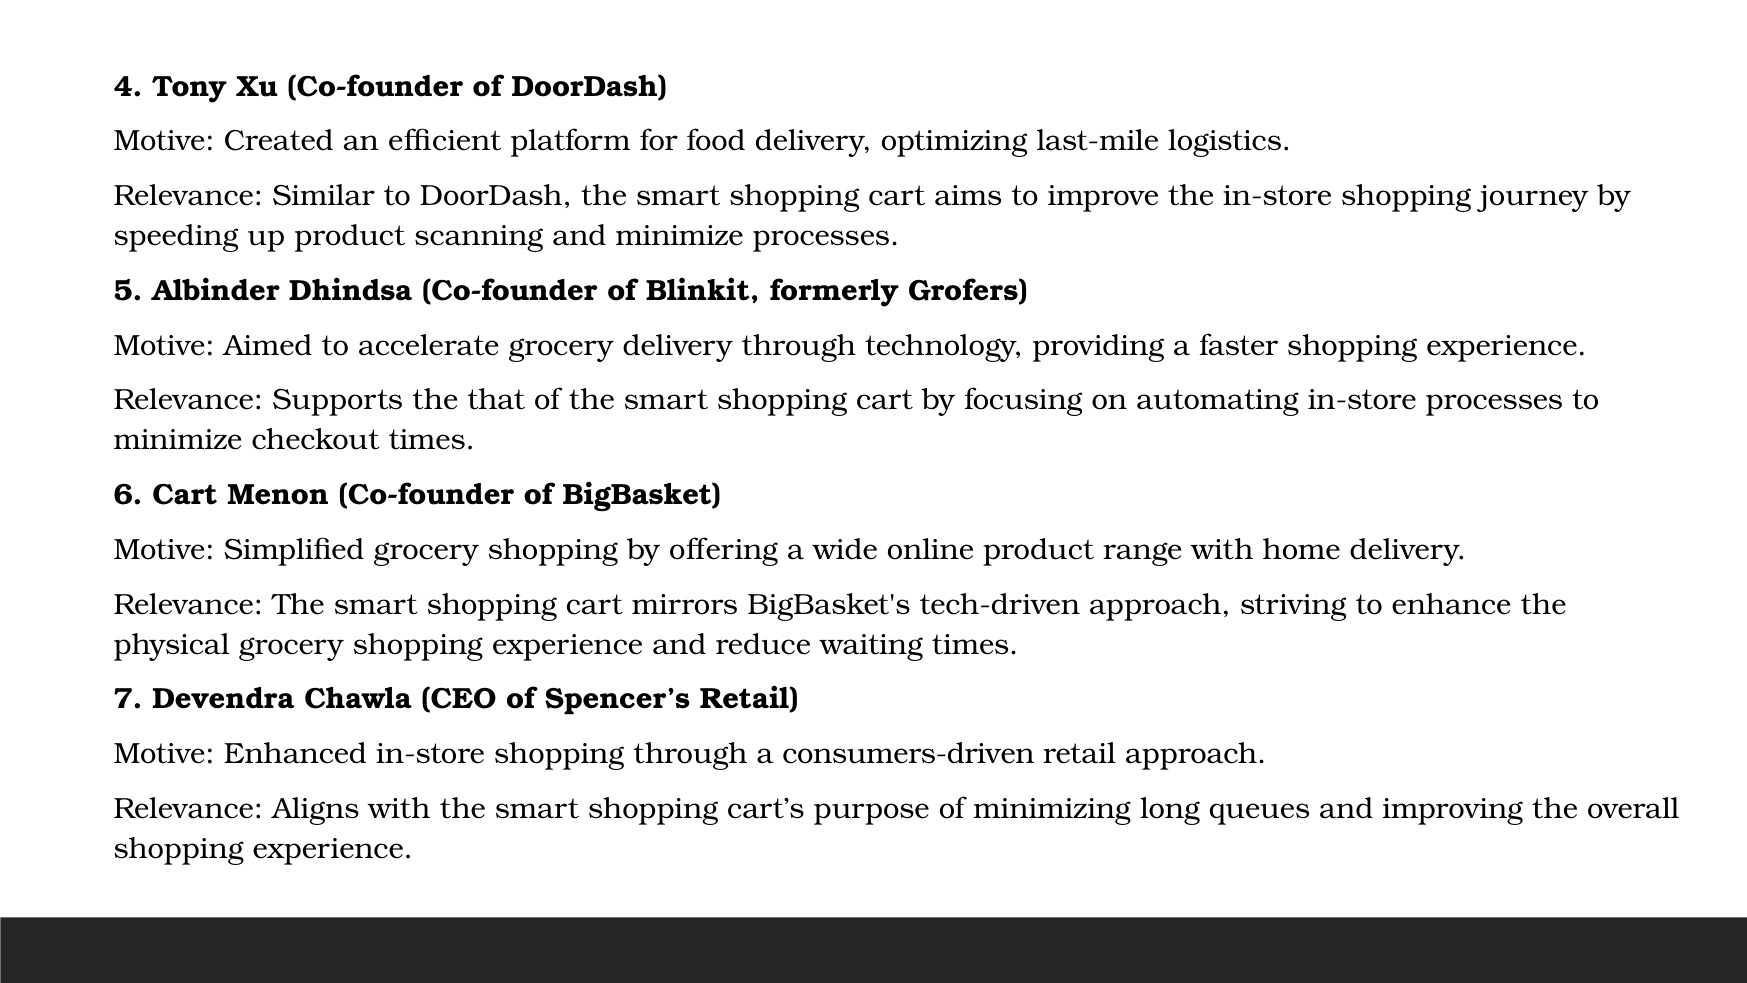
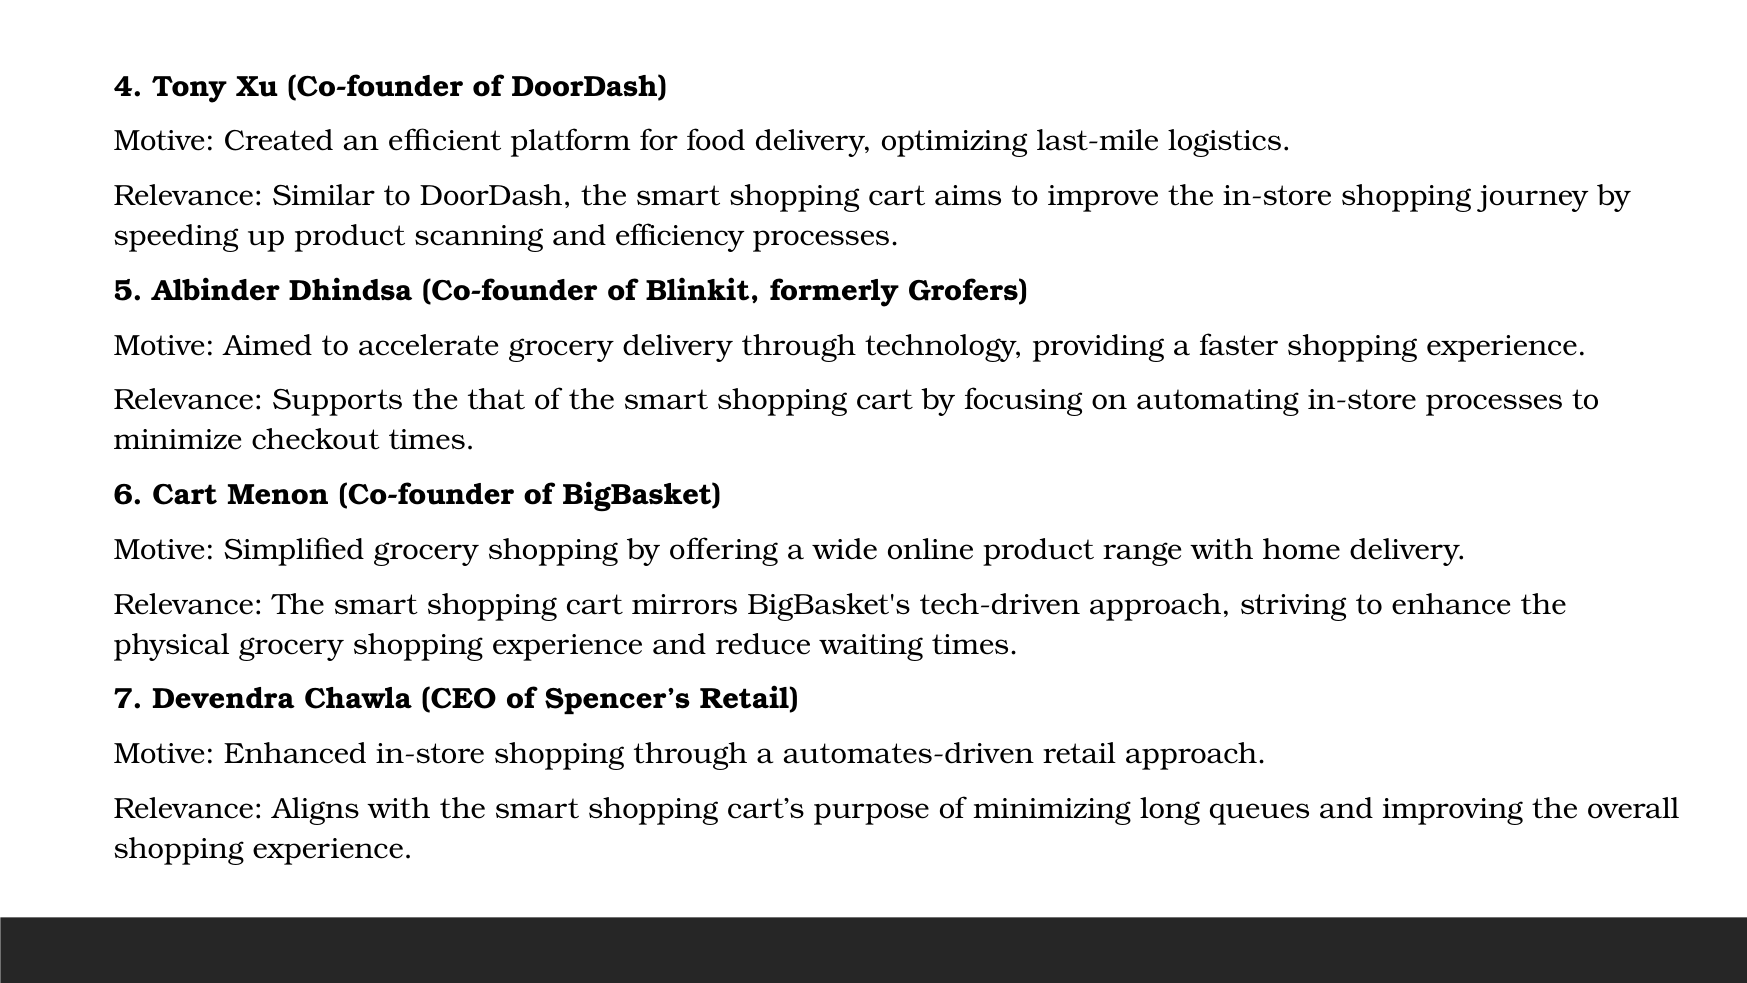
and minimize: minimize -> efficiency (680, 236)
consumers-driven: consumers-driven -> automates-driven (908, 754)
